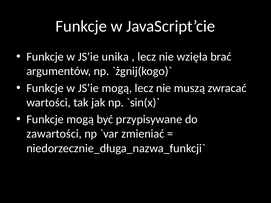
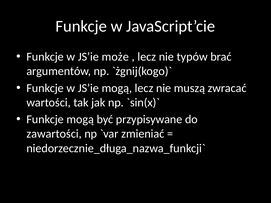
unika: unika -> może (115, 57)
wzięła: wzięła -> typów (192, 57)
